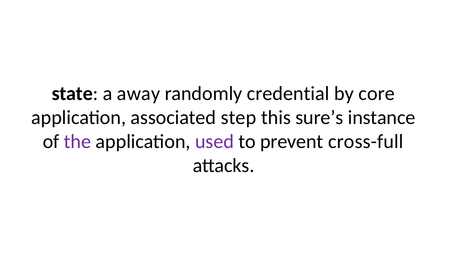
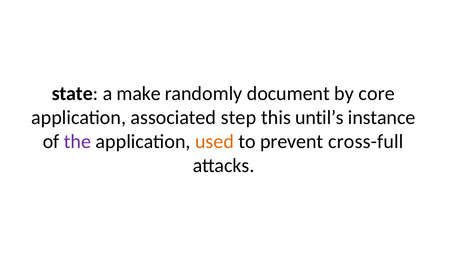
away: away -> make (139, 93)
credential: credential -> document (288, 93)
sure’s: sure’s -> until’s (319, 117)
used colour: purple -> orange (215, 141)
